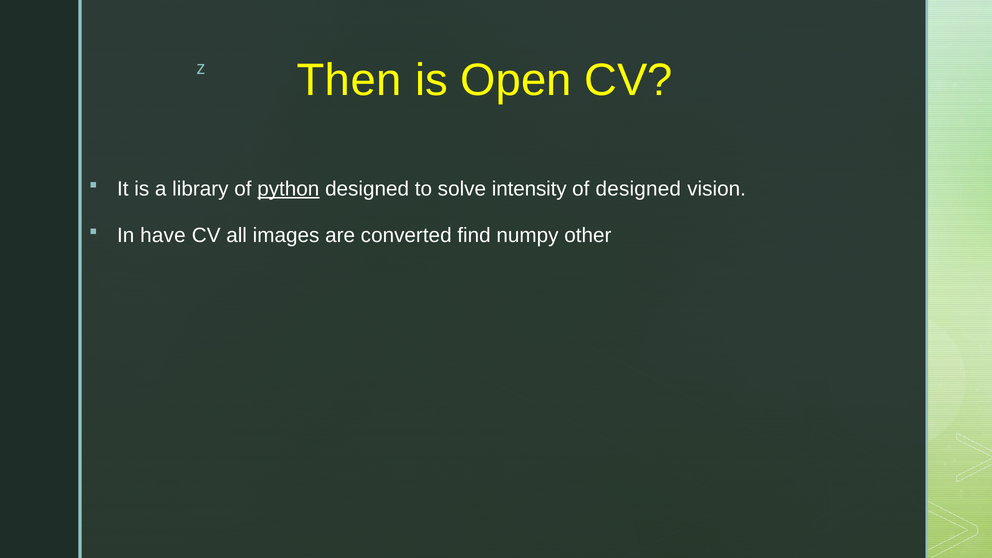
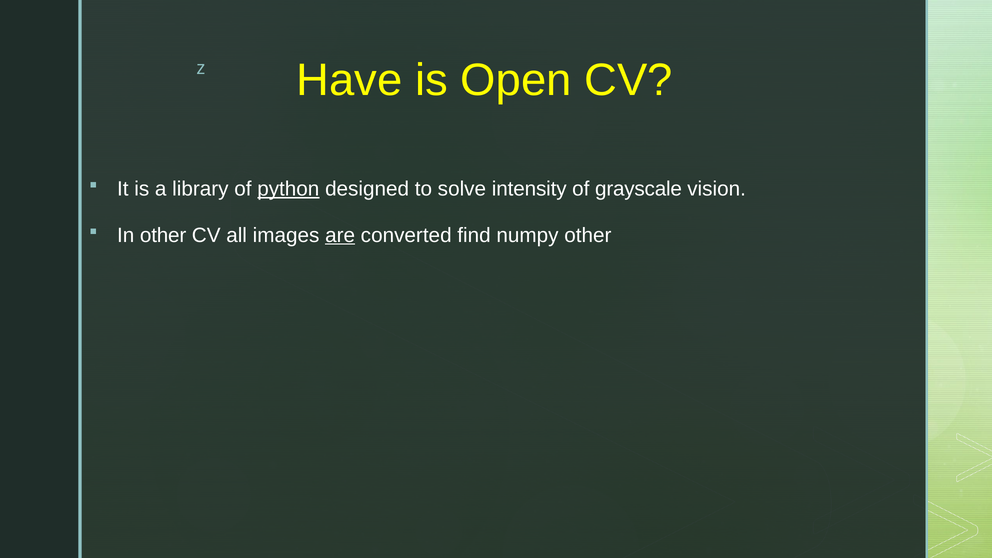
Then: Then -> Have (349, 80)
of designed: designed -> grayscale (639, 189)
In have: have -> other (163, 235)
are underline: none -> present (340, 235)
